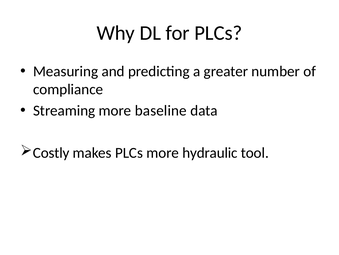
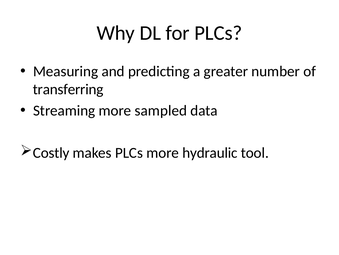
compliance: compliance -> transferring (68, 89)
baseline: baseline -> sampled (161, 110)
